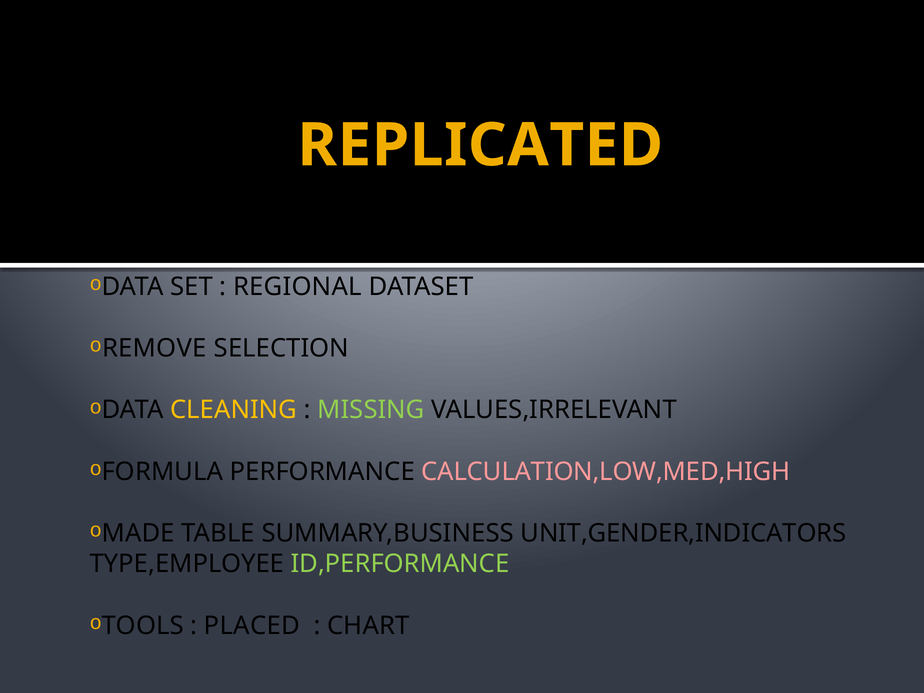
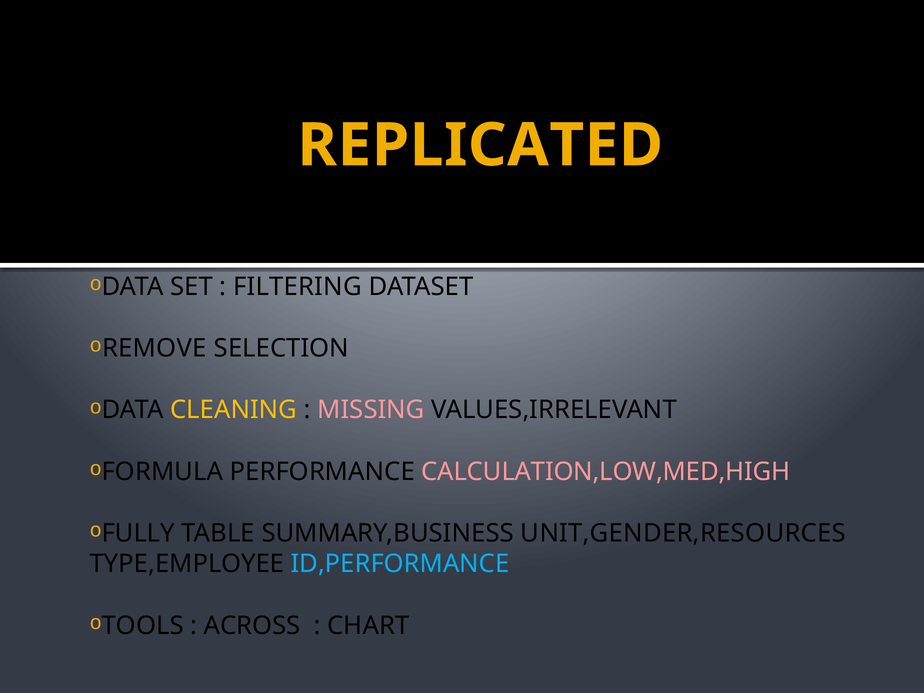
REGIONAL: REGIONAL -> FILTERING (297, 287)
MISSING colour: light green -> pink (371, 410)
MADE: MADE -> FULLY (138, 533)
UNIT,GENDER,INDICATORS: UNIT,GENDER,INDICATORS -> UNIT,GENDER,RESOURCES (683, 533)
ID,PERFORMANCE colour: light green -> light blue (400, 564)
PLACED: PLACED -> ACROSS (252, 626)
